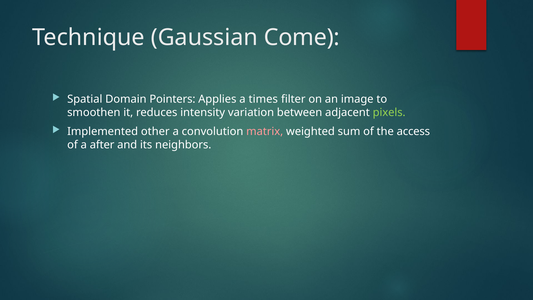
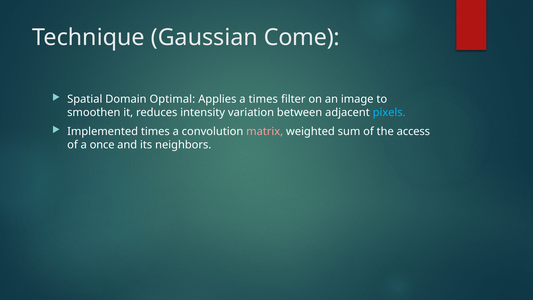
Pointers: Pointers -> Optimal (172, 99)
pixels colour: light green -> light blue (389, 113)
Implemented other: other -> times (155, 131)
after: after -> once (102, 145)
